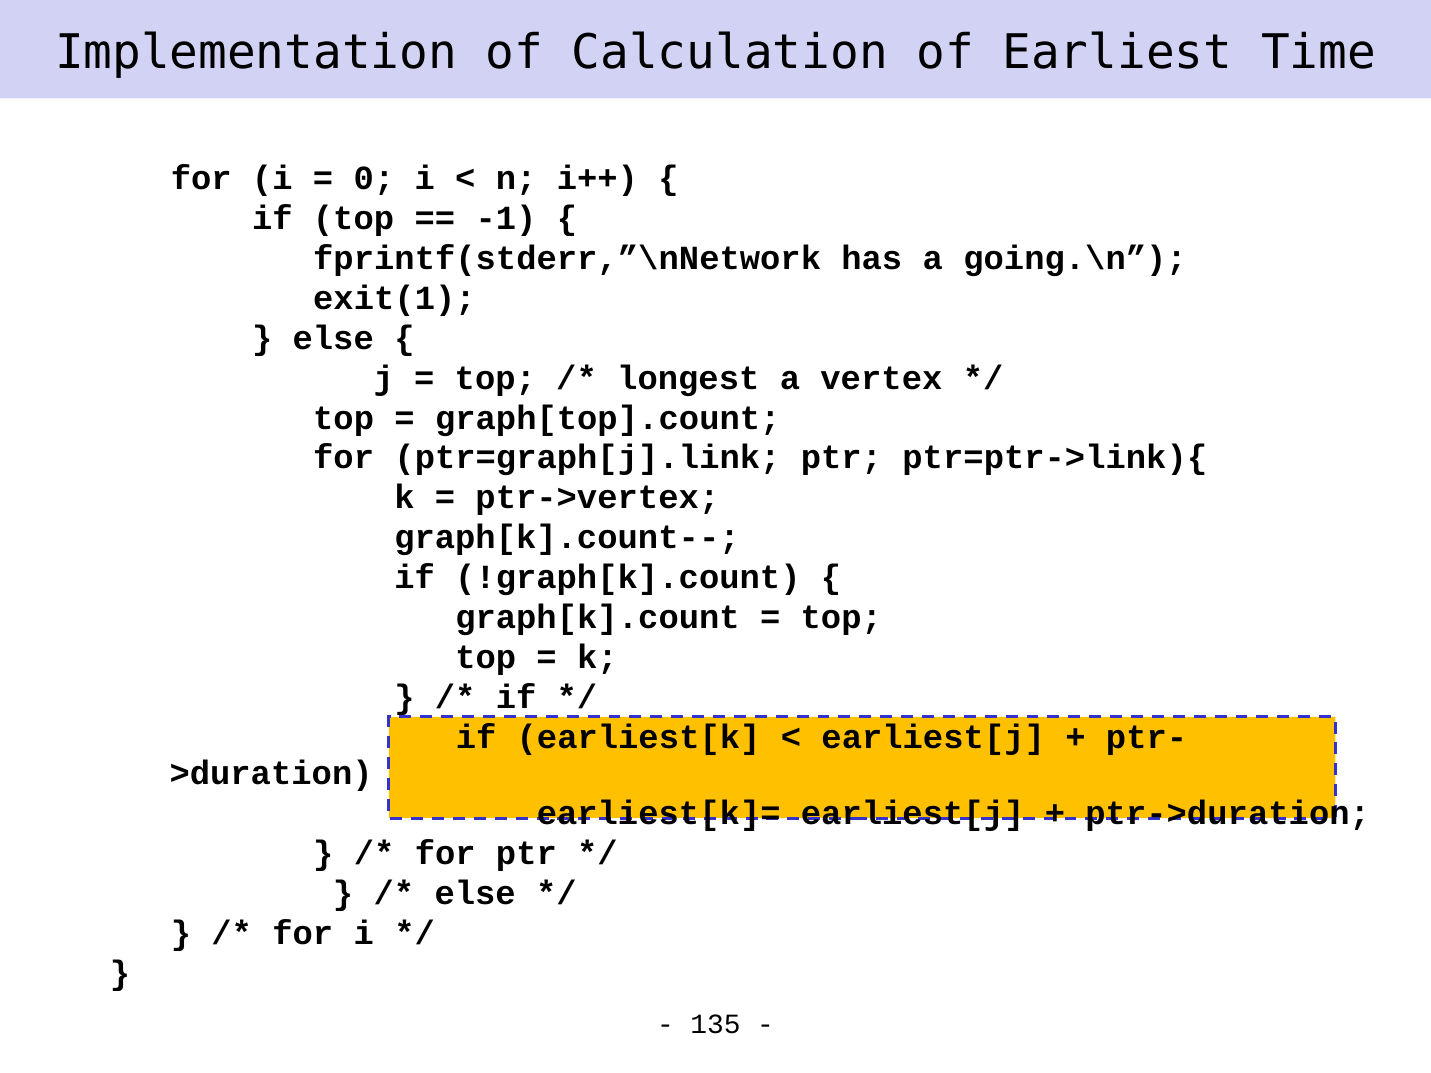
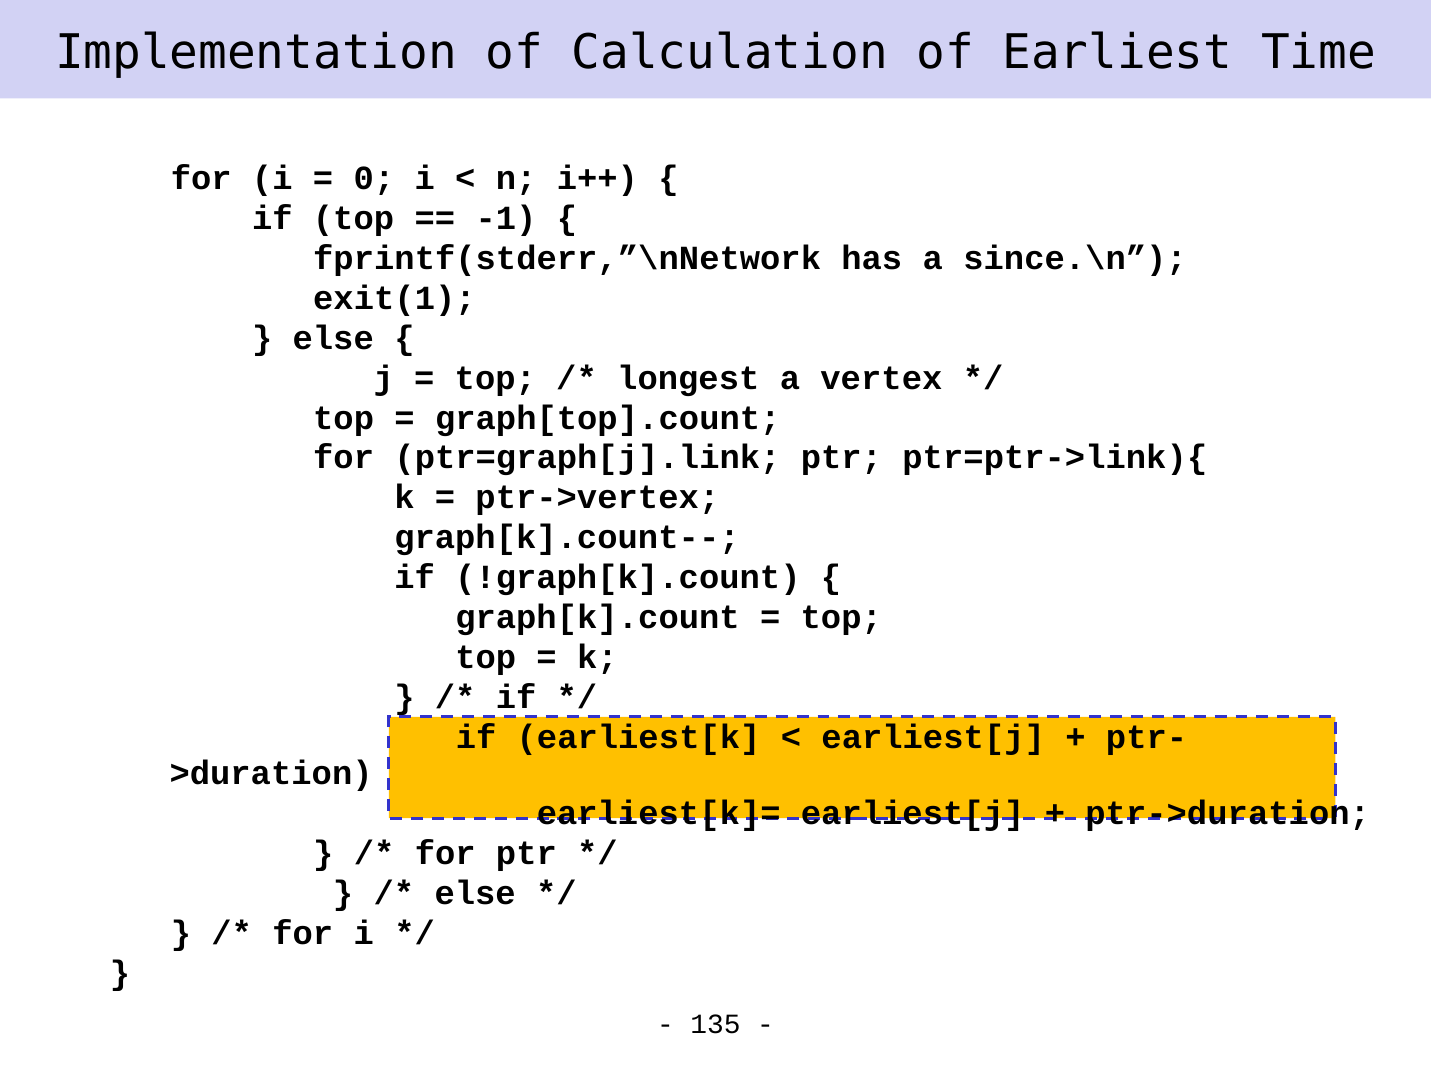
going.\n: going.\n -> since.\n (1075, 258)
